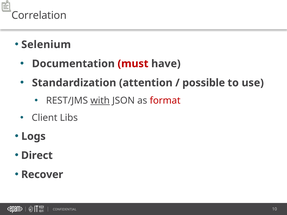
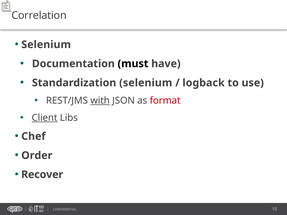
must colour: red -> black (133, 64)
Standardization attention: attention -> selenium (146, 83)
possible: possible -> logback (204, 83)
Client underline: none -> present (45, 118)
Logs: Logs -> Chef (33, 136)
Direct: Direct -> Order (37, 156)
